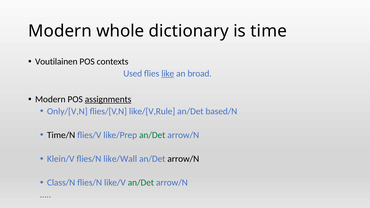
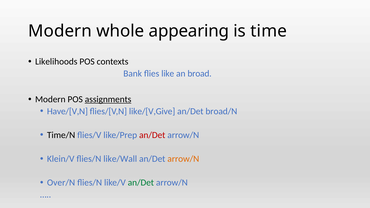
dictionary: dictionary -> appearing (189, 31)
Voutilainen: Voutilainen -> Likelihoods (56, 62)
Used: Used -> Bank (133, 74)
like underline: present -> none (168, 74)
Only/[V,N: Only/[V,N -> Have/[V,N (67, 111)
like/[V,Rule: like/[V,Rule -> like/[V,Give (152, 111)
based/N: based/N -> broad/N (221, 111)
an/Det colour: green -> red (152, 135)
arrow/N colour: black -> orange (183, 159)
Class/N: Class/N -> Over/N (61, 183)
